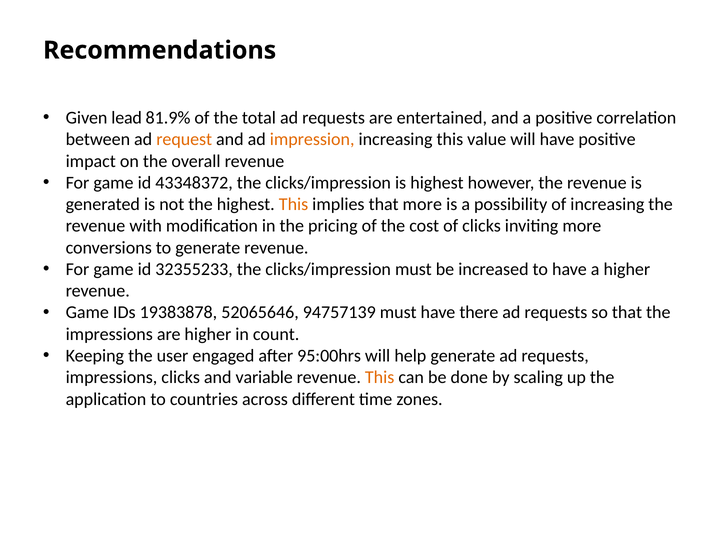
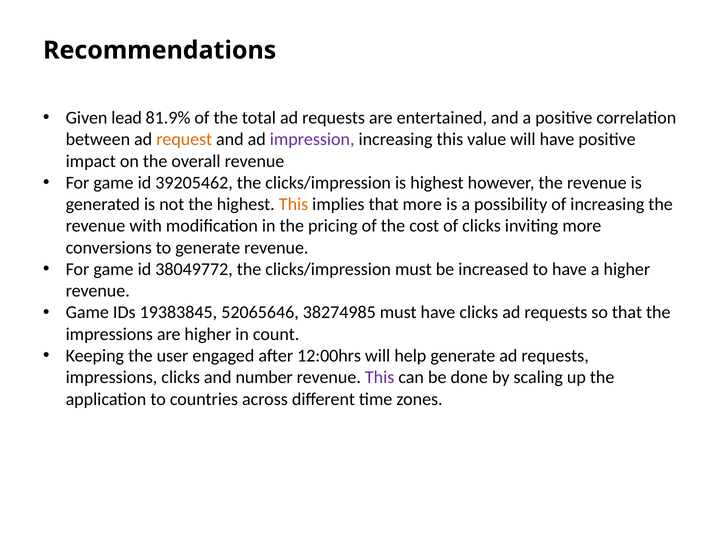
impression colour: orange -> purple (312, 139)
43348372: 43348372 -> 39205462 (194, 183)
32355233: 32355233 -> 38049772 (194, 269)
19383878: 19383878 -> 19383845 (178, 312)
94757139: 94757139 -> 38274985 (339, 312)
have there: there -> clicks (479, 312)
95:00hrs: 95:00hrs -> 12:00hrs (329, 356)
variable: variable -> number (264, 377)
This colour: orange -> purple (380, 377)
